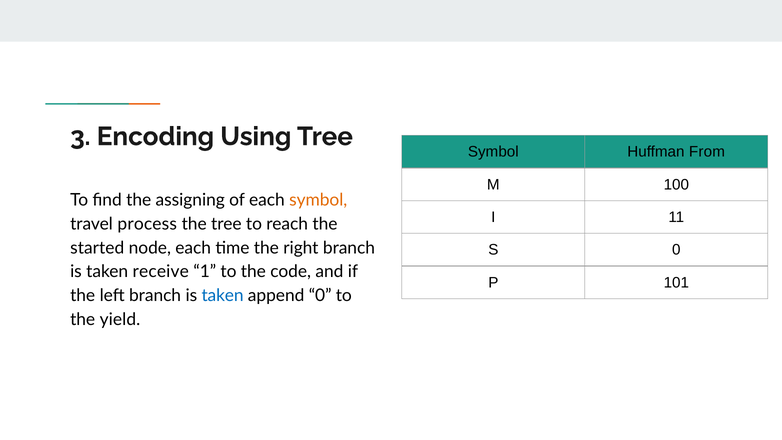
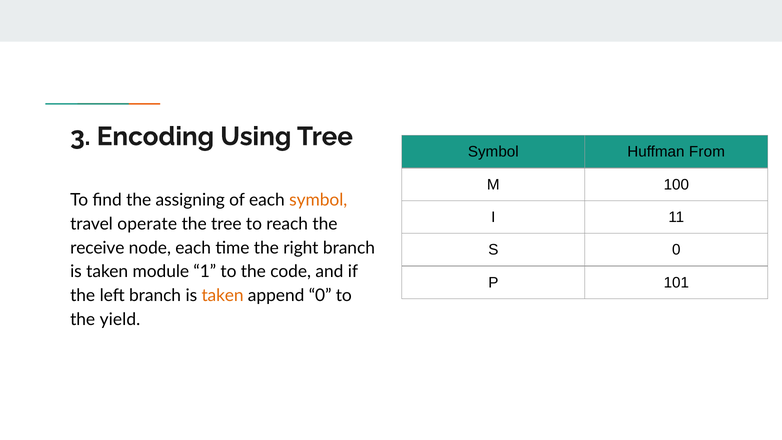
process: process -> operate (147, 224)
started: started -> receive (97, 248)
receive: receive -> module (161, 272)
taken colour: blue -> orange (223, 296)
